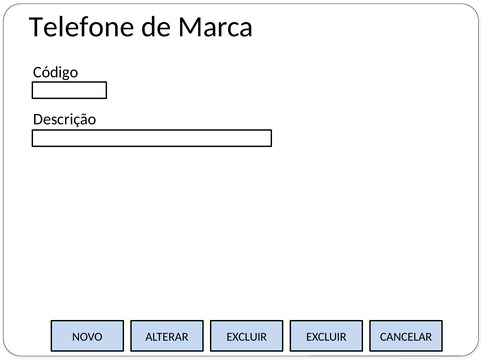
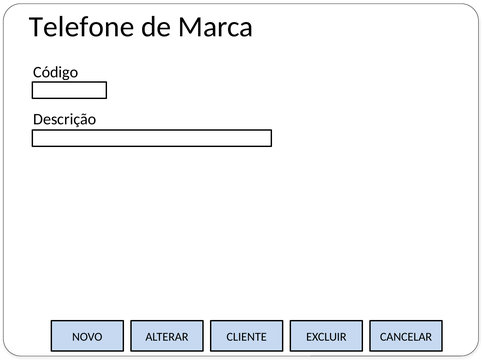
ALTERAR EXCLUIR: EXCLUIR -> CLIENTE (247, 337)
